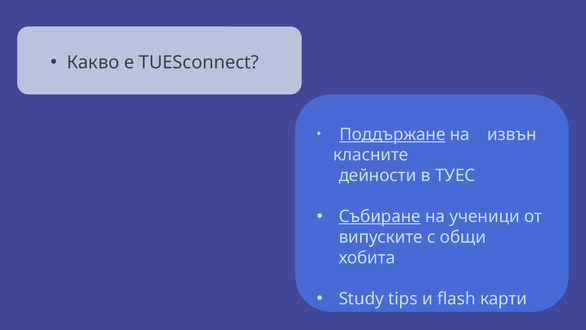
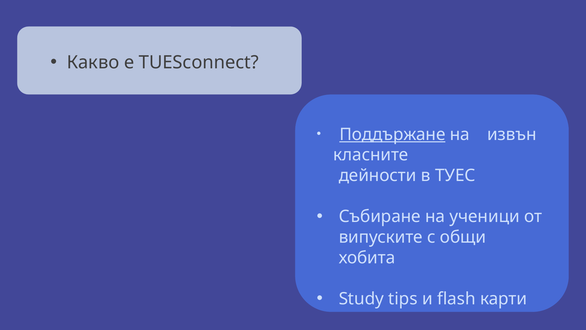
Събиране underline: present -> none (380, 216)
